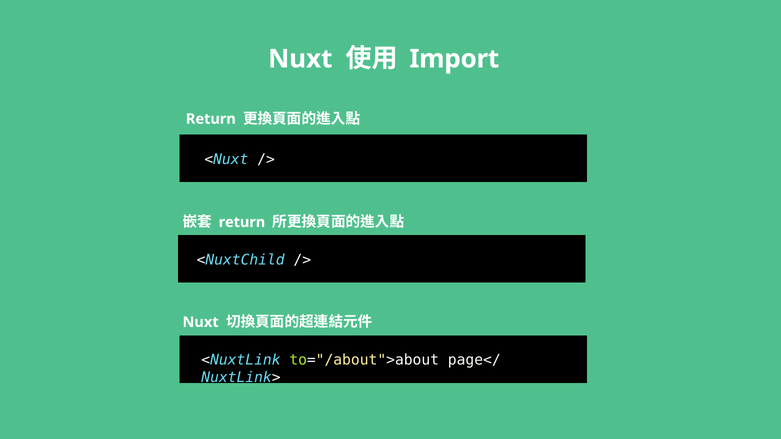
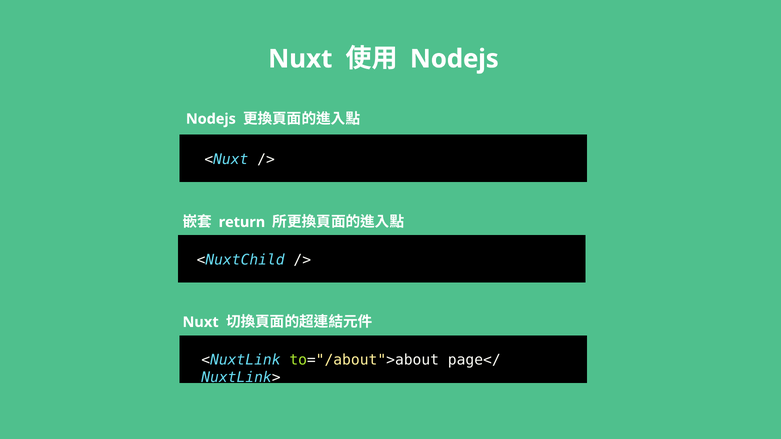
Import: Import -> Nodejs (454, 59)
Return: Return -> Nodejs (211, 119)
